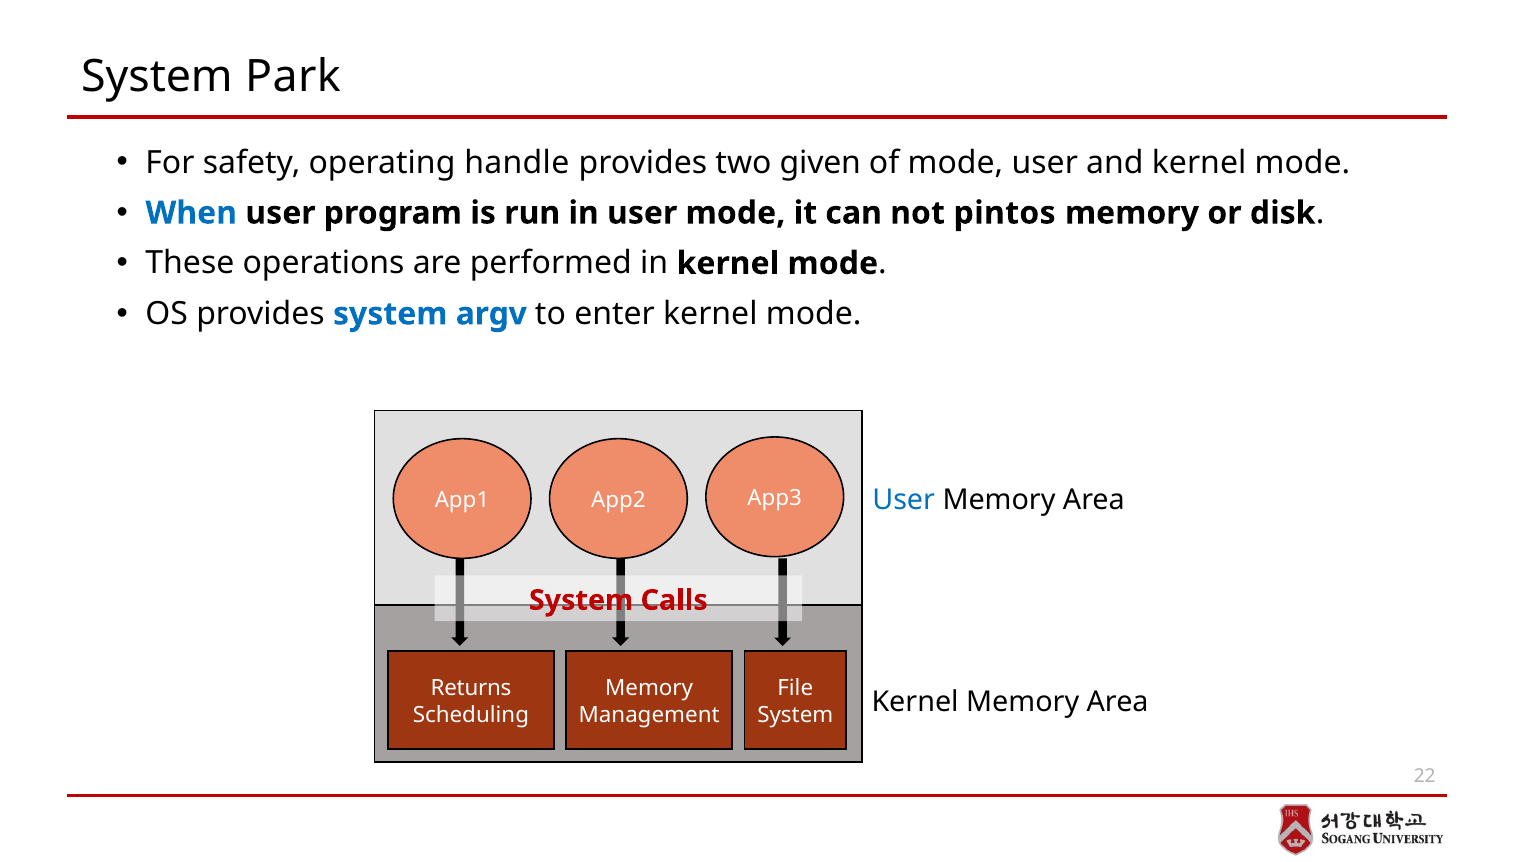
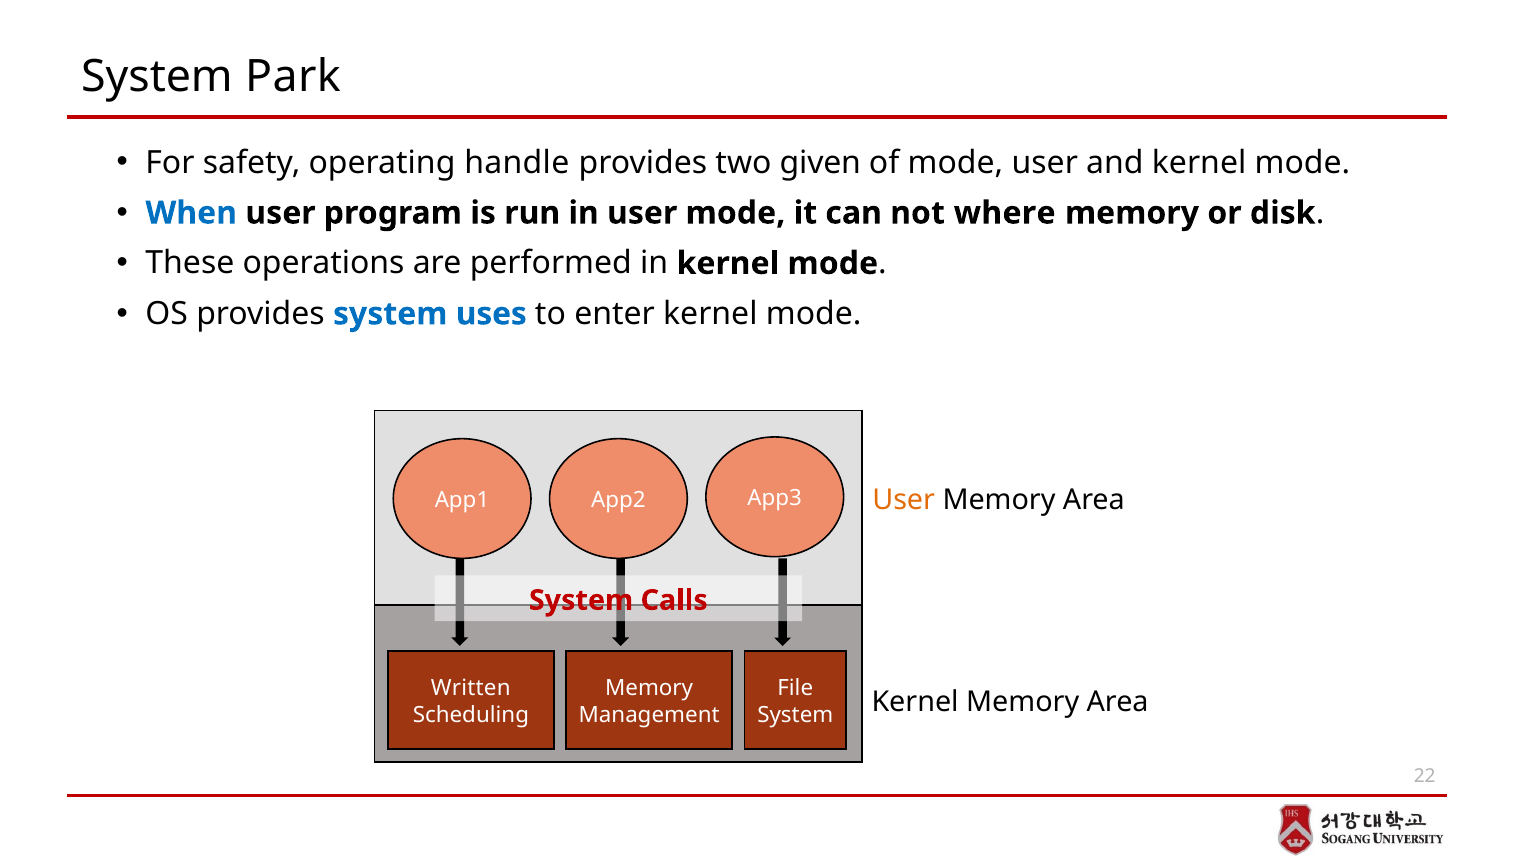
pintos: pintos -> where (1005, 213)
argv: argv -> uses (491, 314)
User colour: blue -> orange (904, 500)
Returns: Returns -> Written (471, 688)
